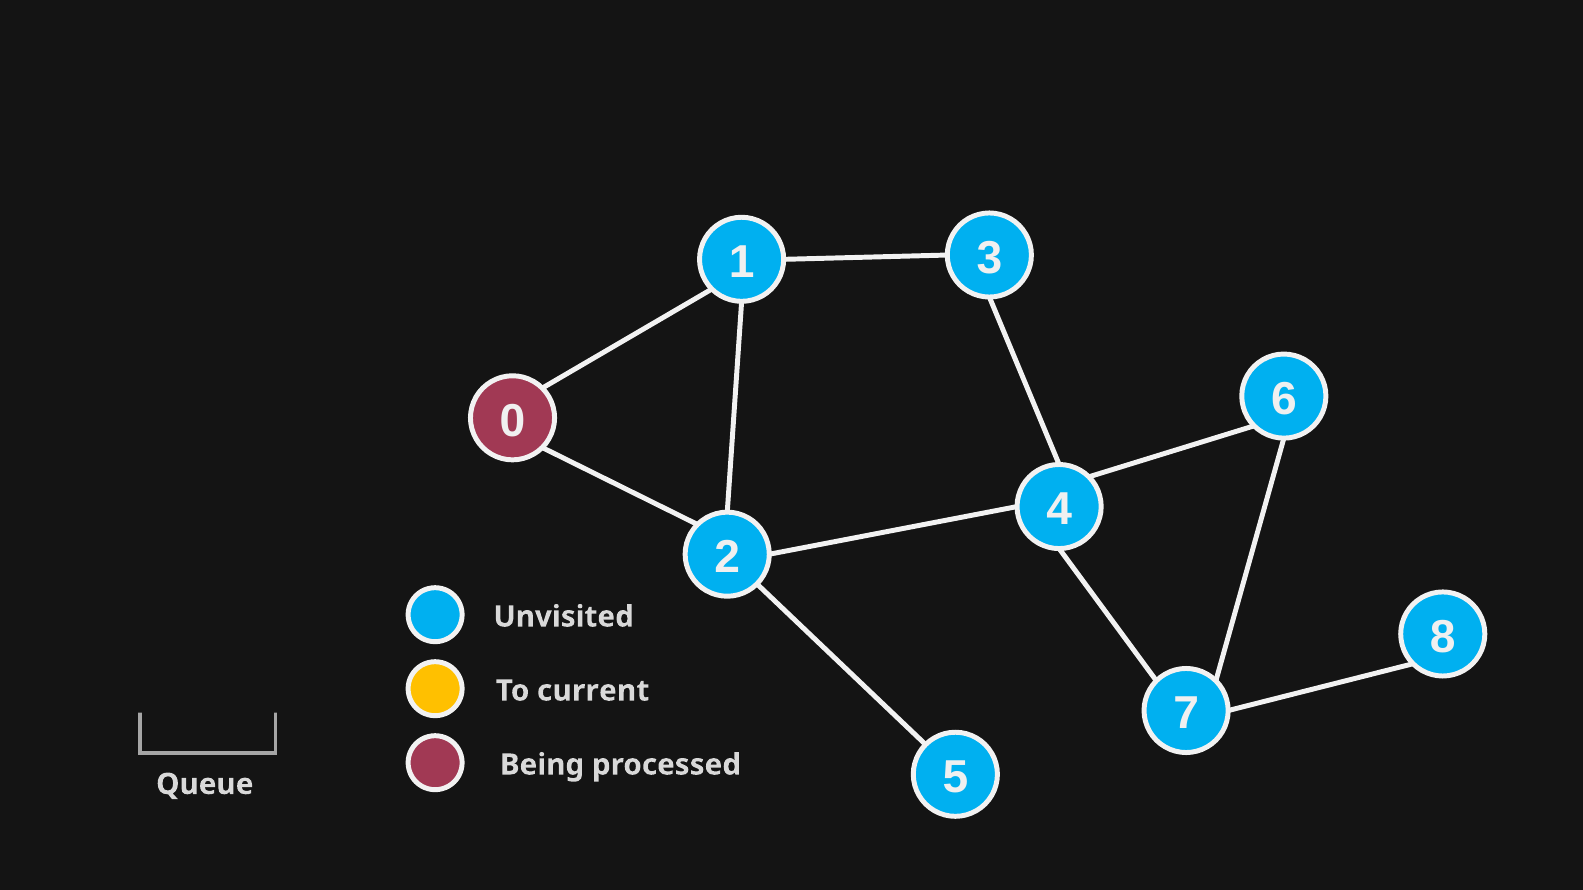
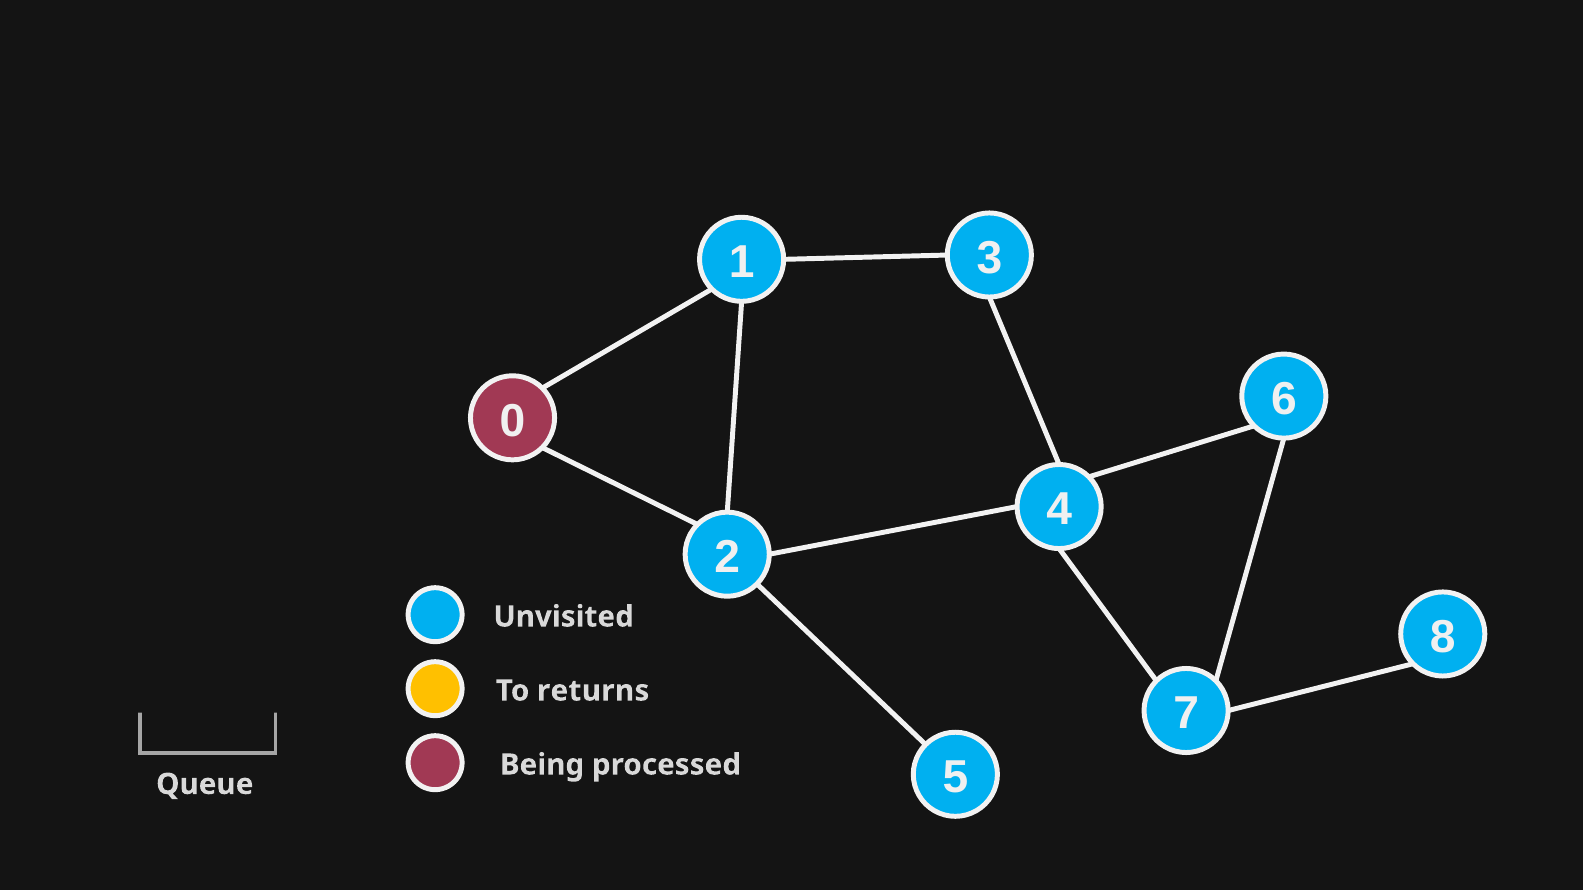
current: current -> returns (593, 691)
